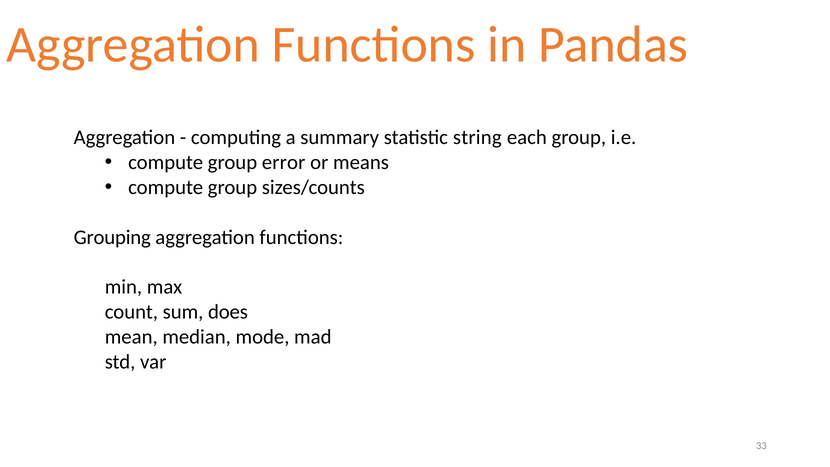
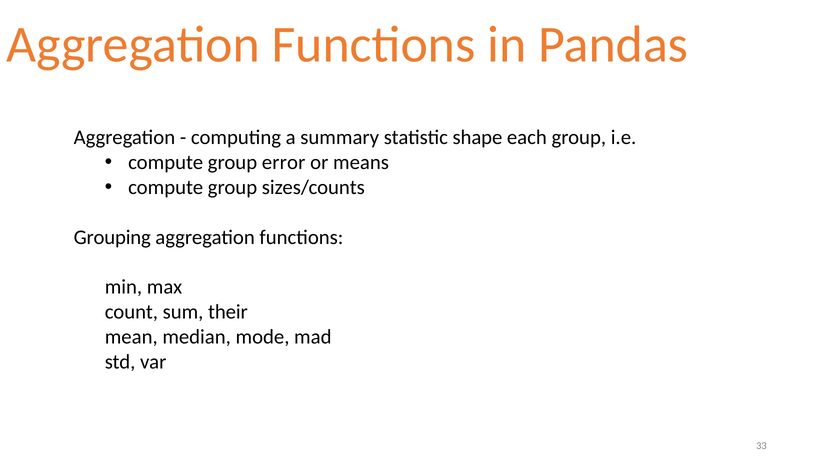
string: string -> shape (477, 138)
does: does -> their (228, 312)
